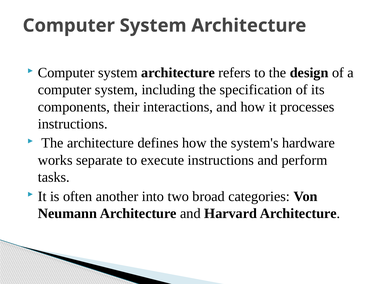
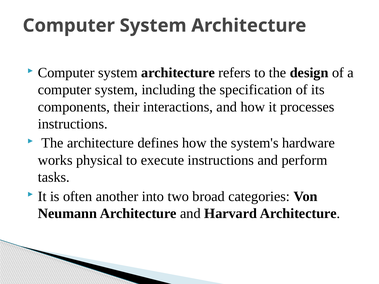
separate: separate -> physical (99, 160)
